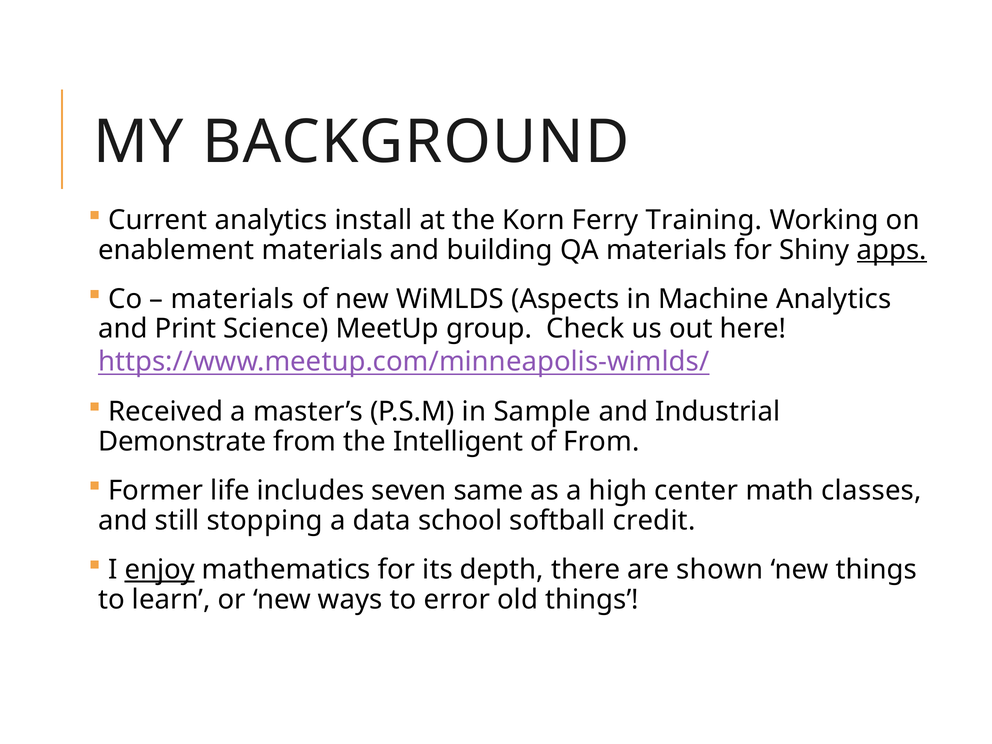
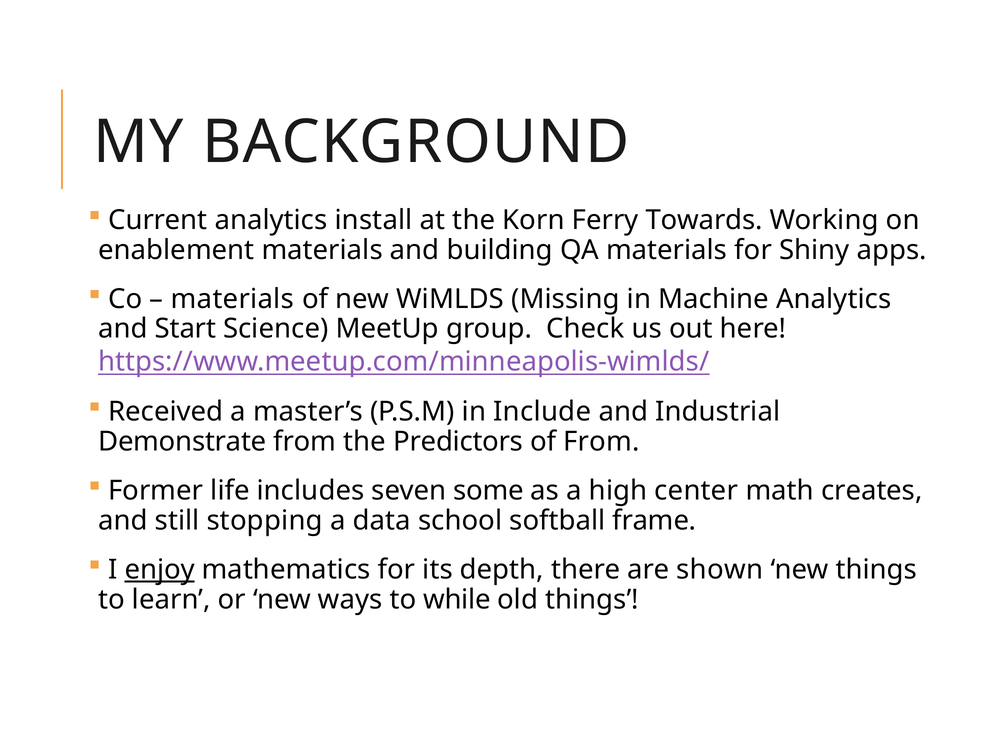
Training: Training -> Towards (704, 220)
apps underline: present -> none (892, 250)
Aspects: Aspects -> Missing (565, 299)
Print: Print -> Start (185, 329)
Sample: Sample -> Include (542, 412)
Intelligent: Intelligent -> Predictors (458, 442)
same: same -> some (489, 491)
classes: classes -> creates (872, 491)
credit: credit -> frame (654, 521)
error: error -> while (457, 599)
